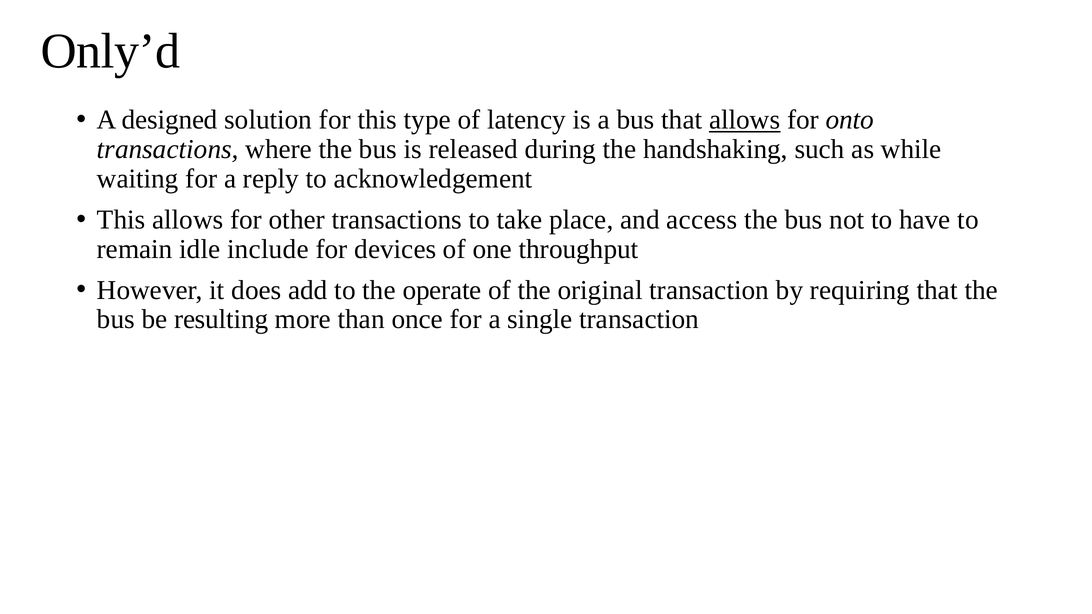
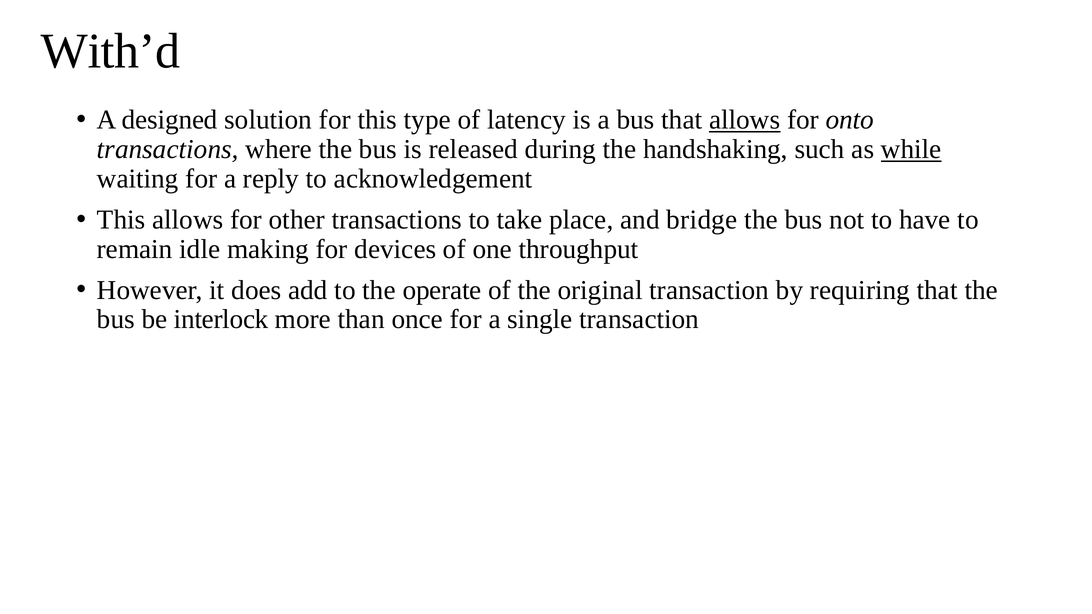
Only’d: Only’d -> With’d (110, 51)
while underline: none -> present (911, 149)
access: access -> bridge (702, 220)
include: include -> making (268, 249)
resulting: resulting -> interlock (221, 320)
